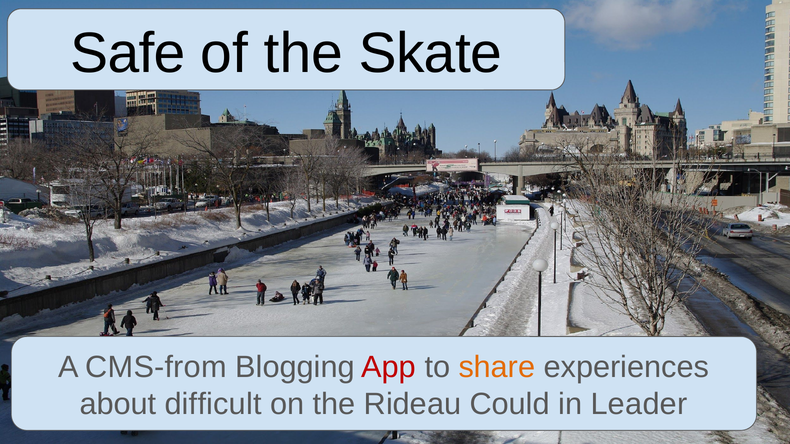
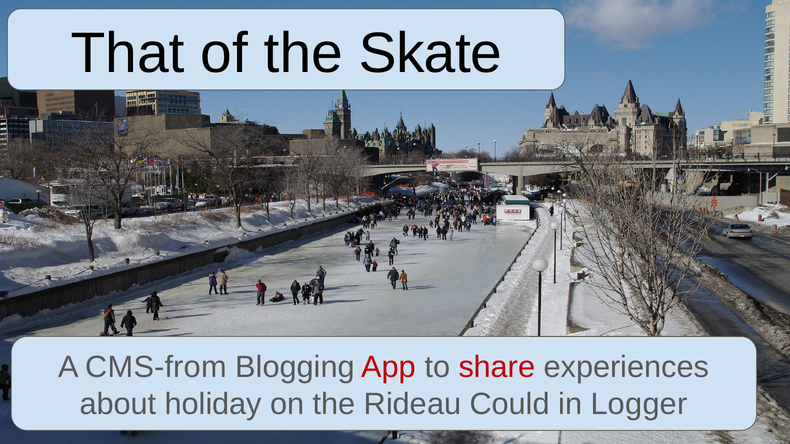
Safe: Safe -> That (128, 53)
share colour: orange -> red (497, 367)
difficult: difficult -> holiday (213, 404)
Leader: Leader -> Logger (639, 404)
